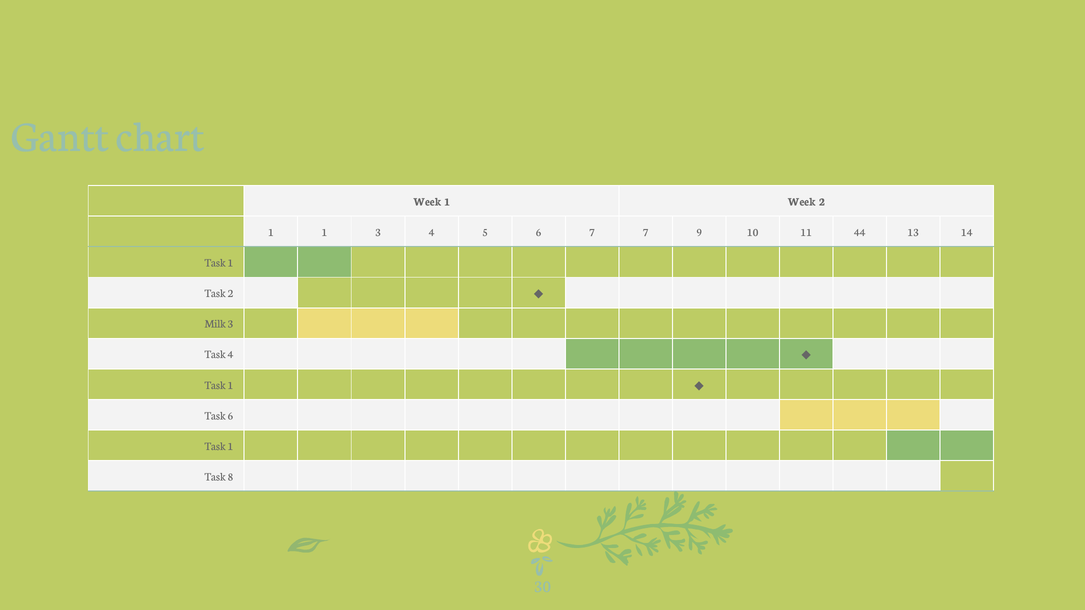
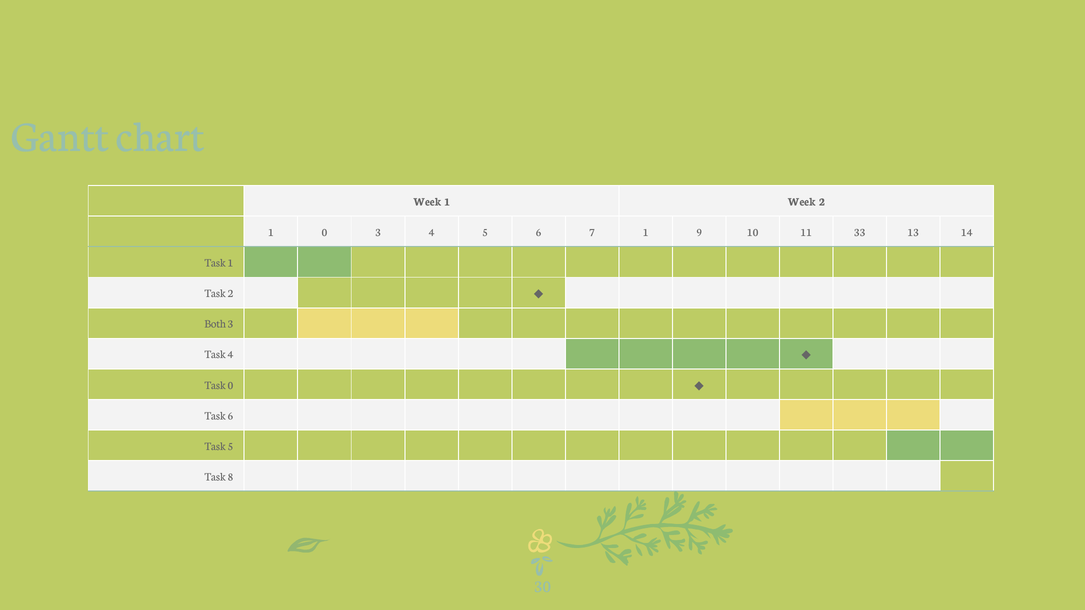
1 1: 1 -> 0 (324, 232)
7 7: 7 -> 1 (646, 232)
44: 44 -> 33 (860, 232)
Milk: Milk -> Both (215, 324)
1: 1 -> 0 (231, 385)
1: 1 -> 5 (231, 446)
